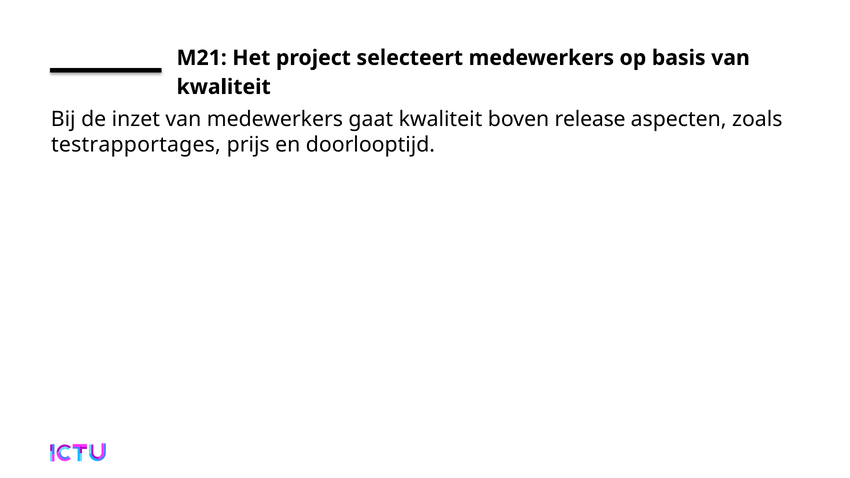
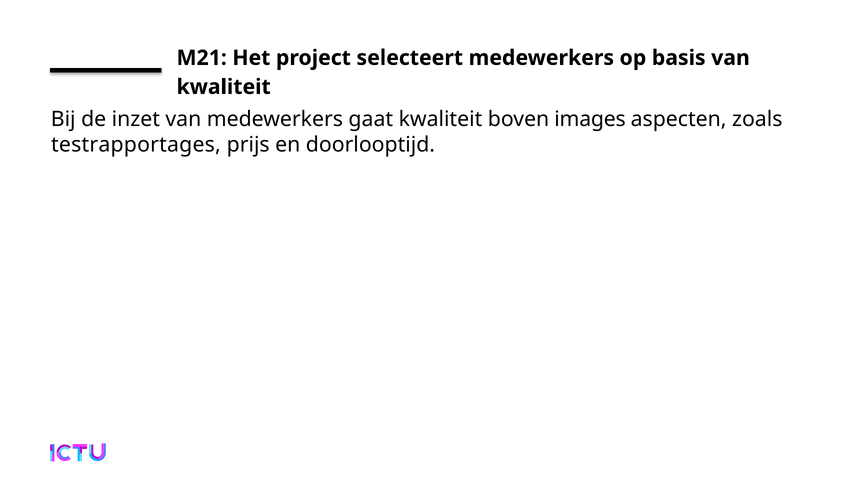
release: release -> images (590, 119)
